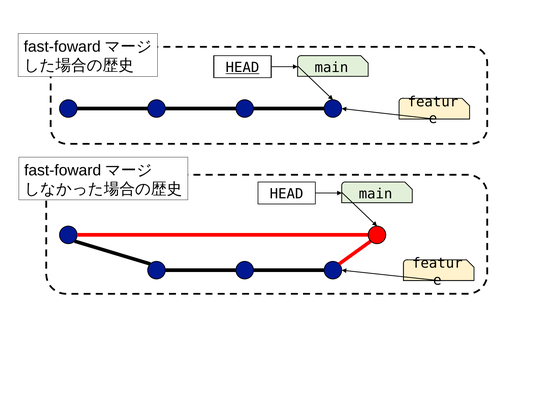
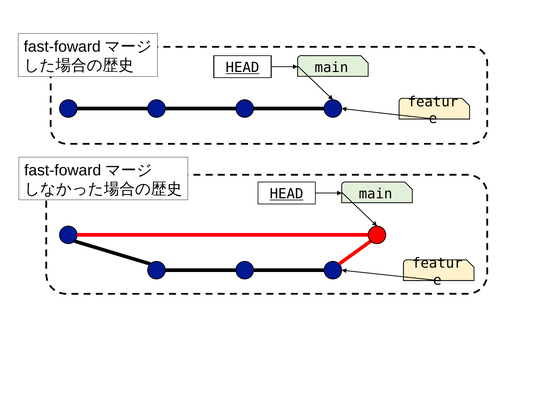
HEAD underline: none -> present (287, 194)
